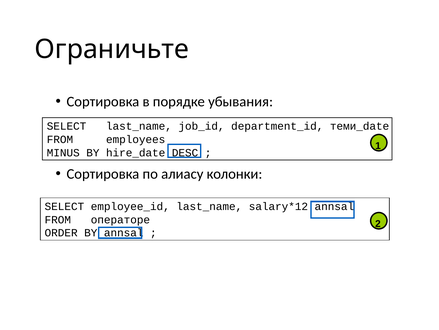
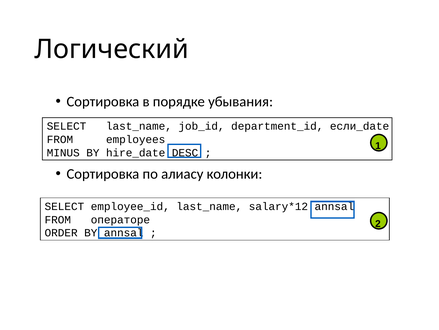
Ограничьте: Ограничьте -> Логический (112, 49)
теми_date: теми_date -> если_date (360, 126)
